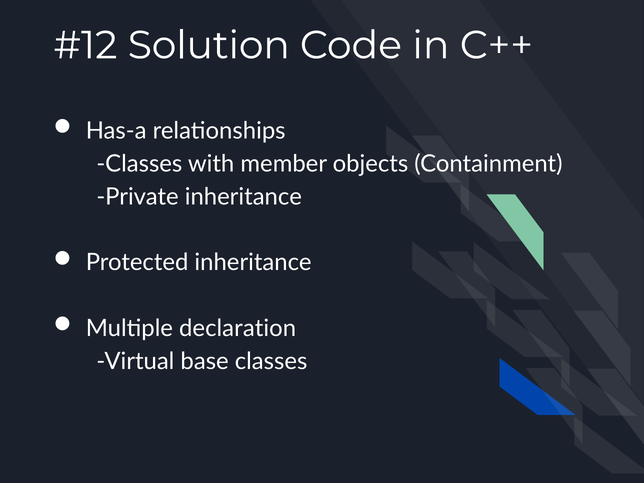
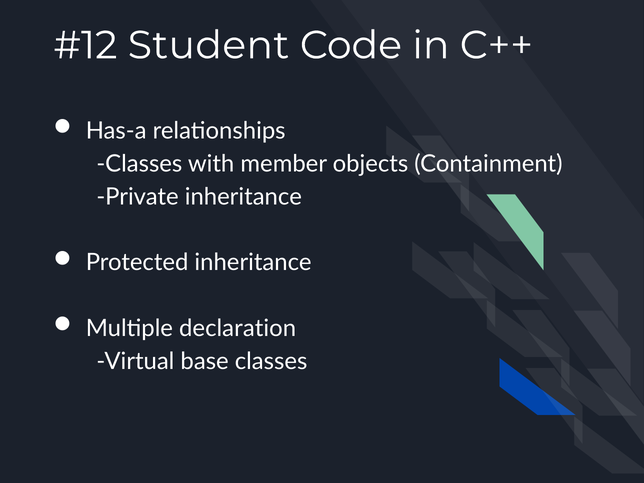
Solution: Solution -> Student (209, 45)
